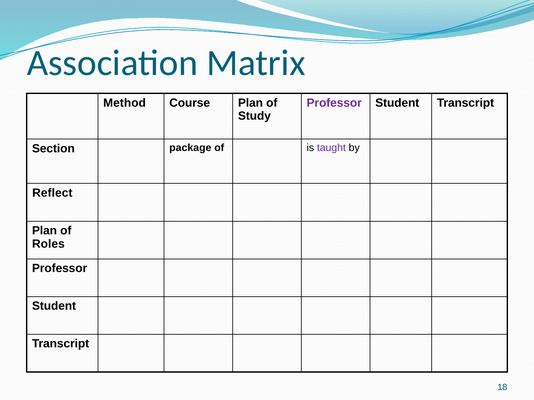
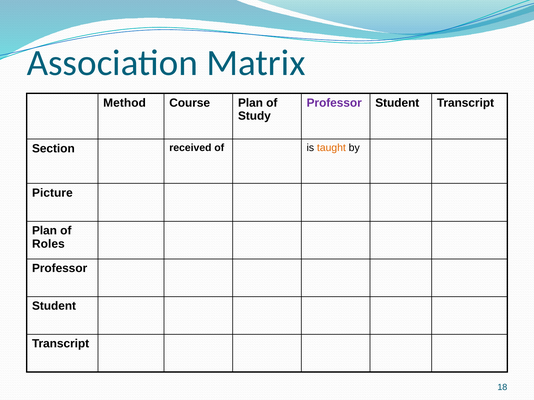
package: package -> received (190, 148)
taught colour: purple -> orange (331, 148)
Reflect: Reflect -> Picture (52, 193)
